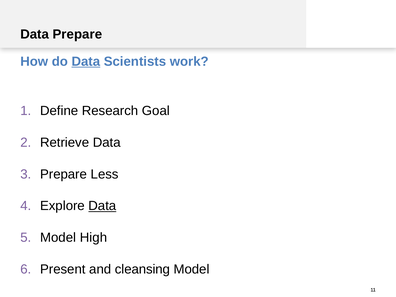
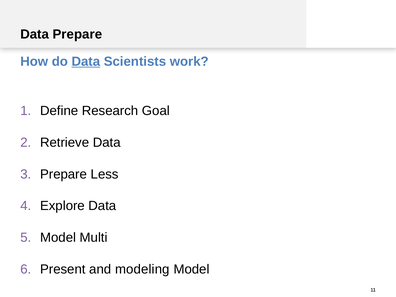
Data underline: present -> none (102, 206)
High: High -> Multi (94, 238)
cleansing: cleansing -> modeling (142, 269)
